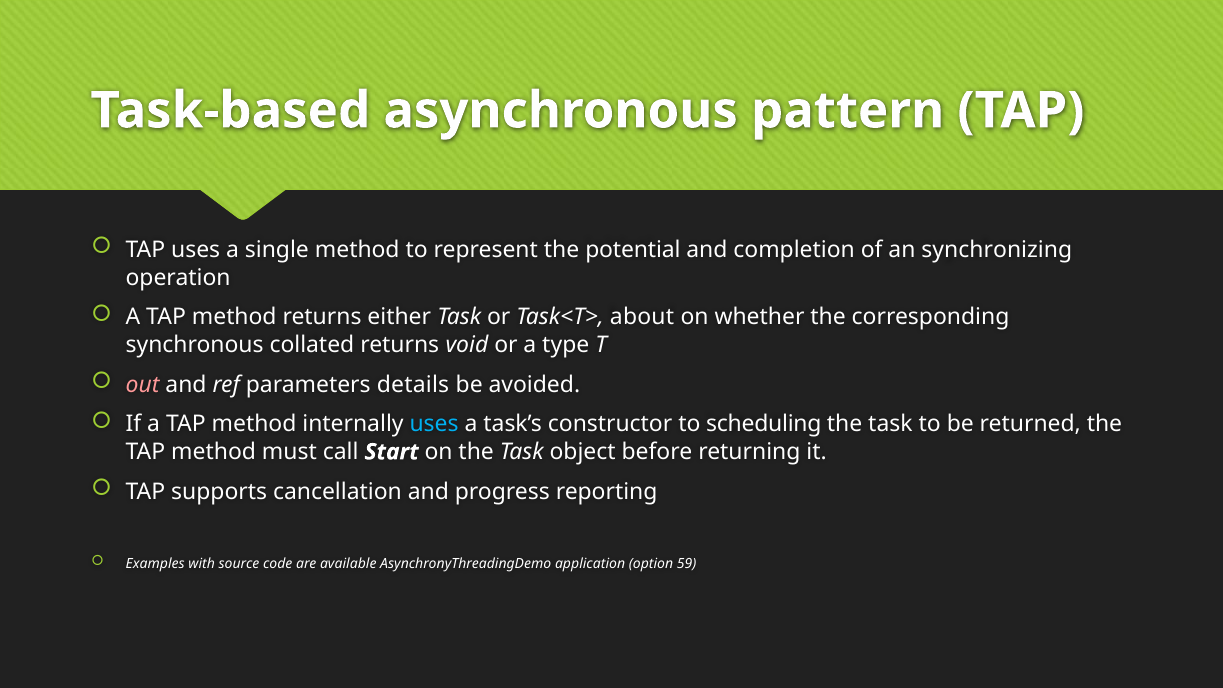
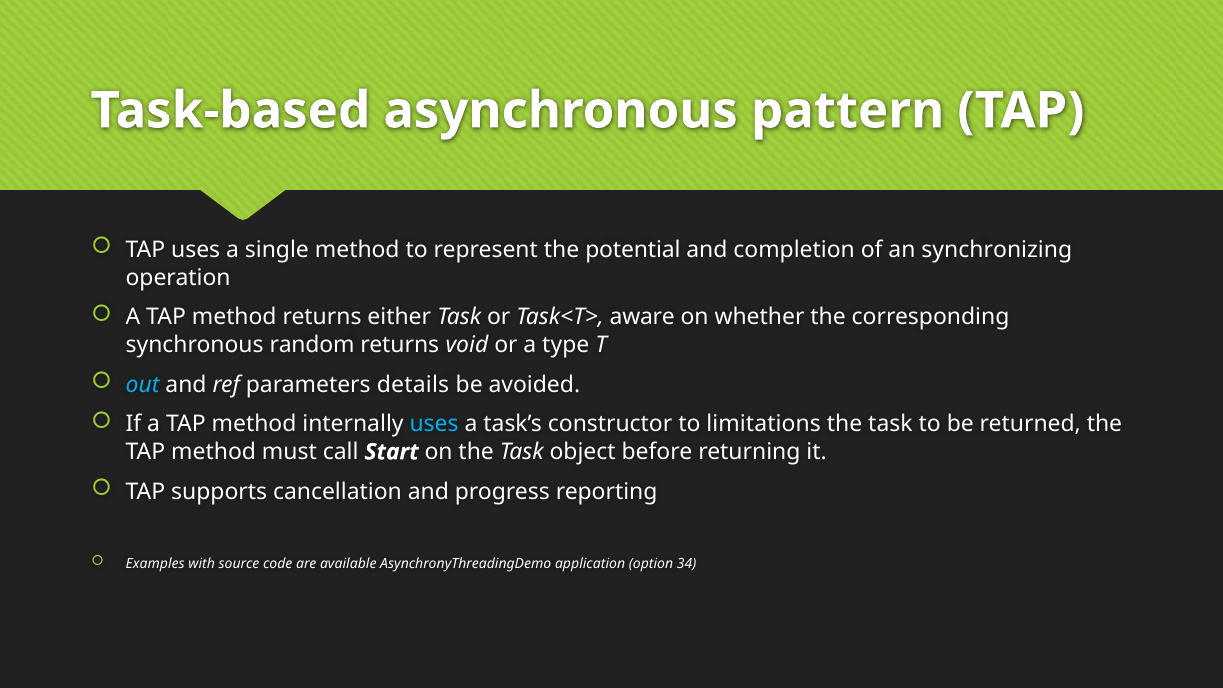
about: about -> aware (642, 317)
collated: collated -> random (312, 345)
out colour: pink -> light blue (143, 385)
scheduling: scheduling -> limitations (764, 424)
59: 59 -> 34 (687, 563)
